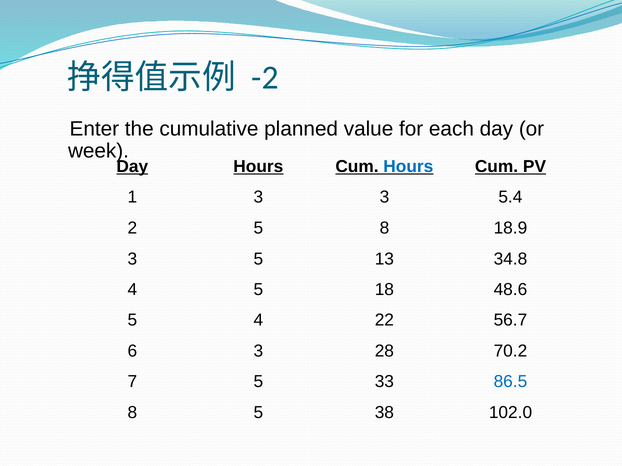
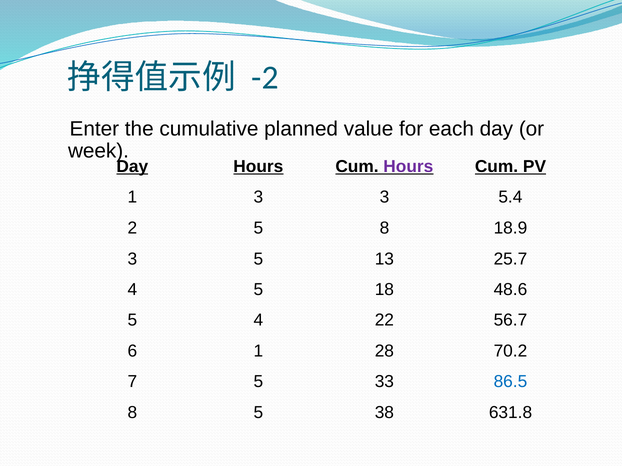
Hours colour: blue -> purple (408, 167)
34.8: 34.8 -> 25.7 (510, 259)
6 3: 3 -> 1 (258, 351)
102.0: 102.0 -> 631.8 (511, 413)
